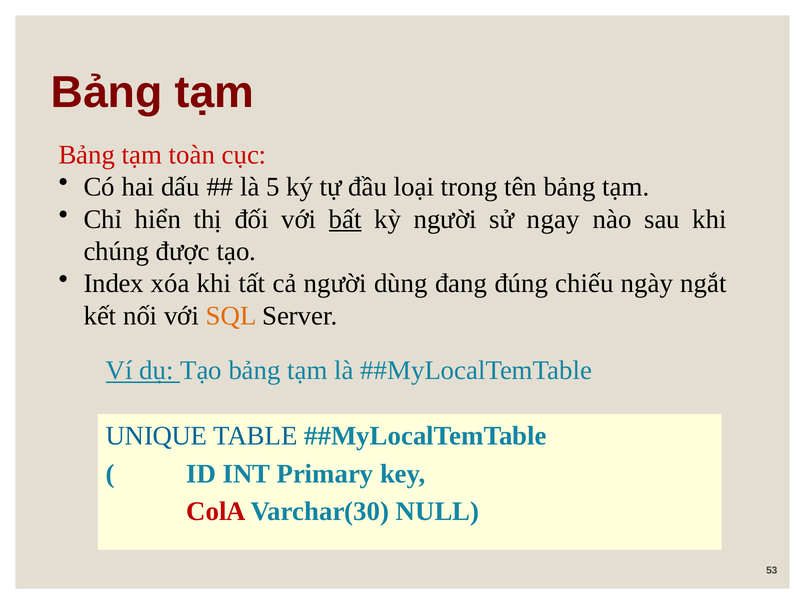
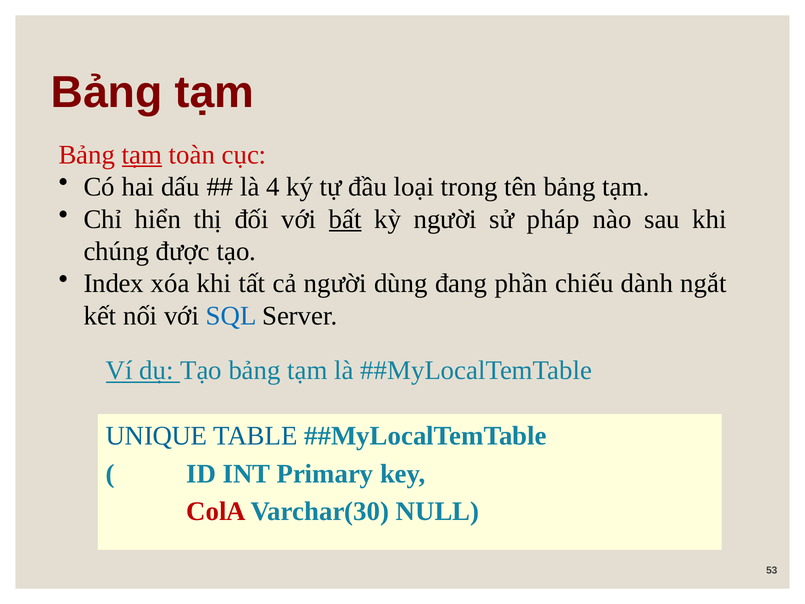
tạm underline: none -> present (142, 155)
5: 5 -> 4 (273, 187)
ngay: ngay -> pháp (553, 219)
đúng: đúng -> phần (521, 283)
ngày: ngày -> dành (647, 283)
SQL colour: orange -> blue (231, 316)
